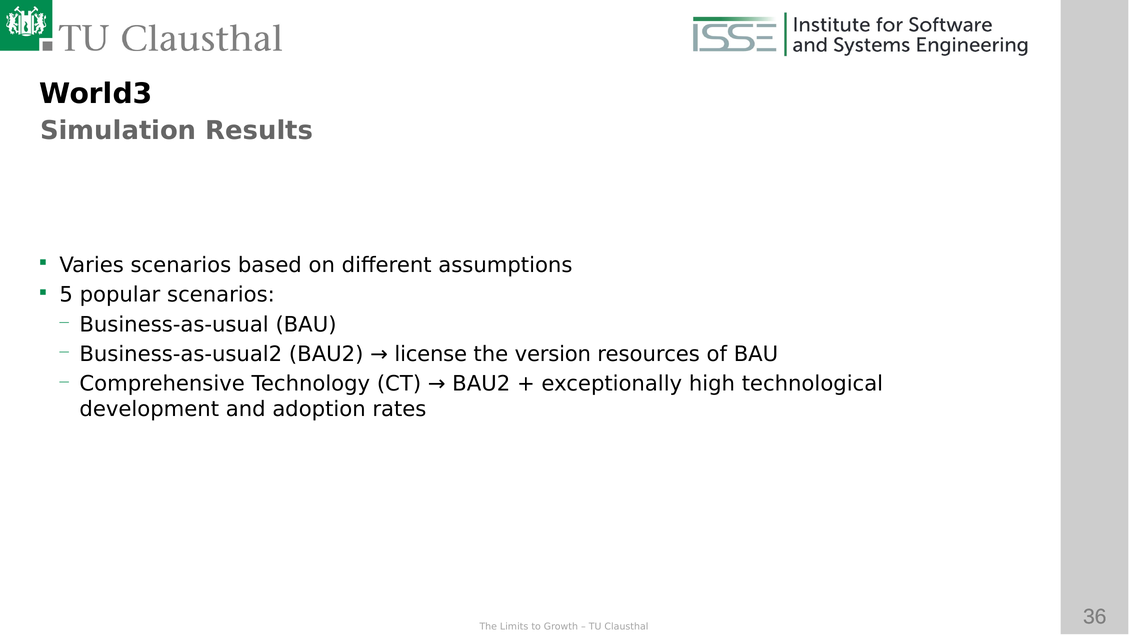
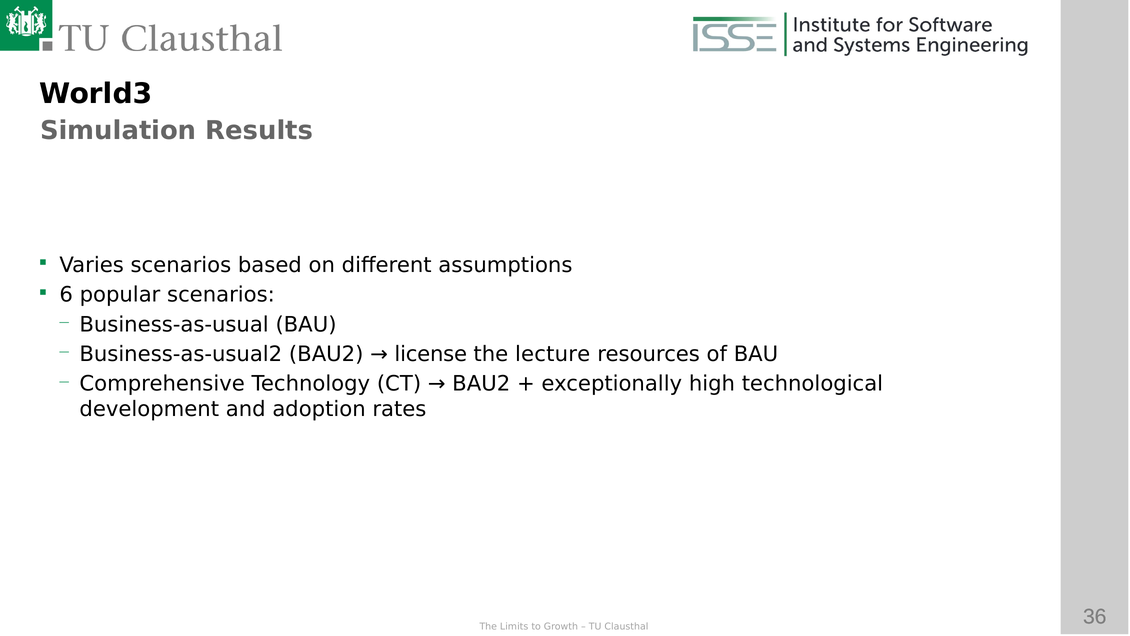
5: 5 -> 6 (66, 295)
version: version -> lecture (553, 354)
